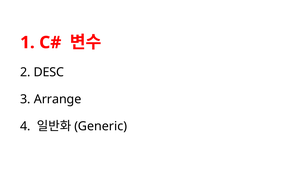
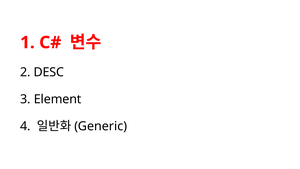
Arrange: Arrange -> Element (58, 99)
